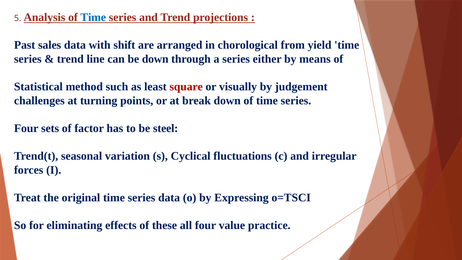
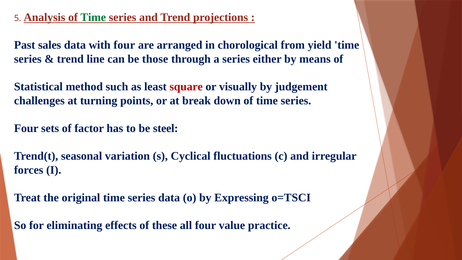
Time colour: blue -> green (93, 17)
with shift: shift -> four (124, 45)
be down: down -> those (155, 59)
